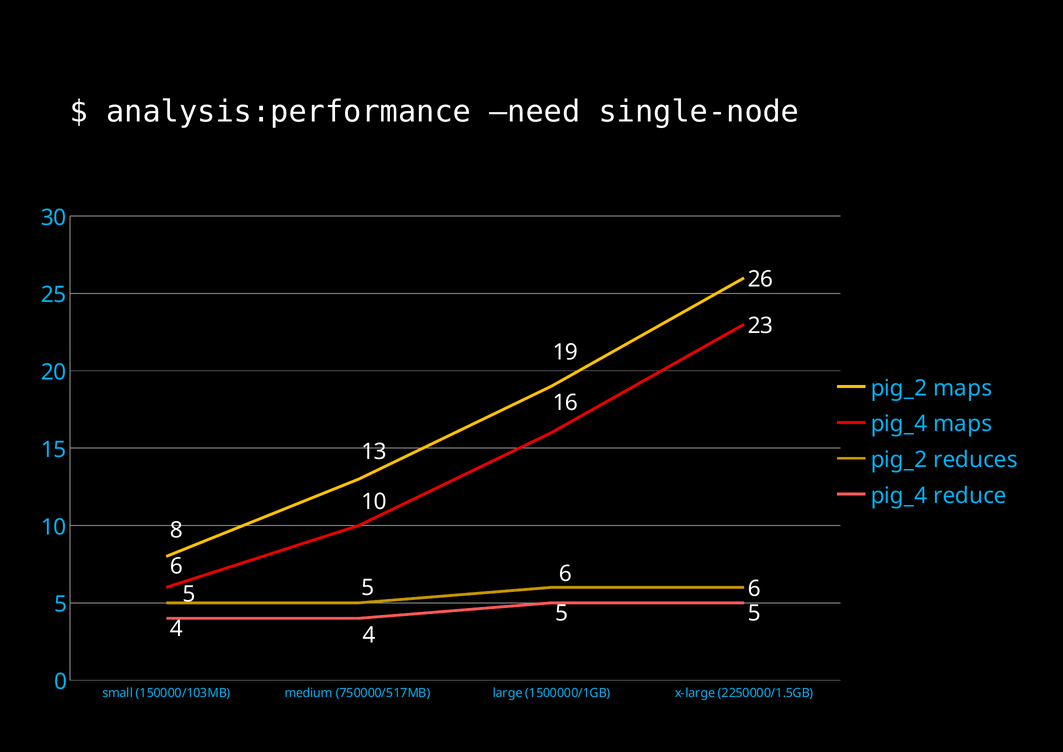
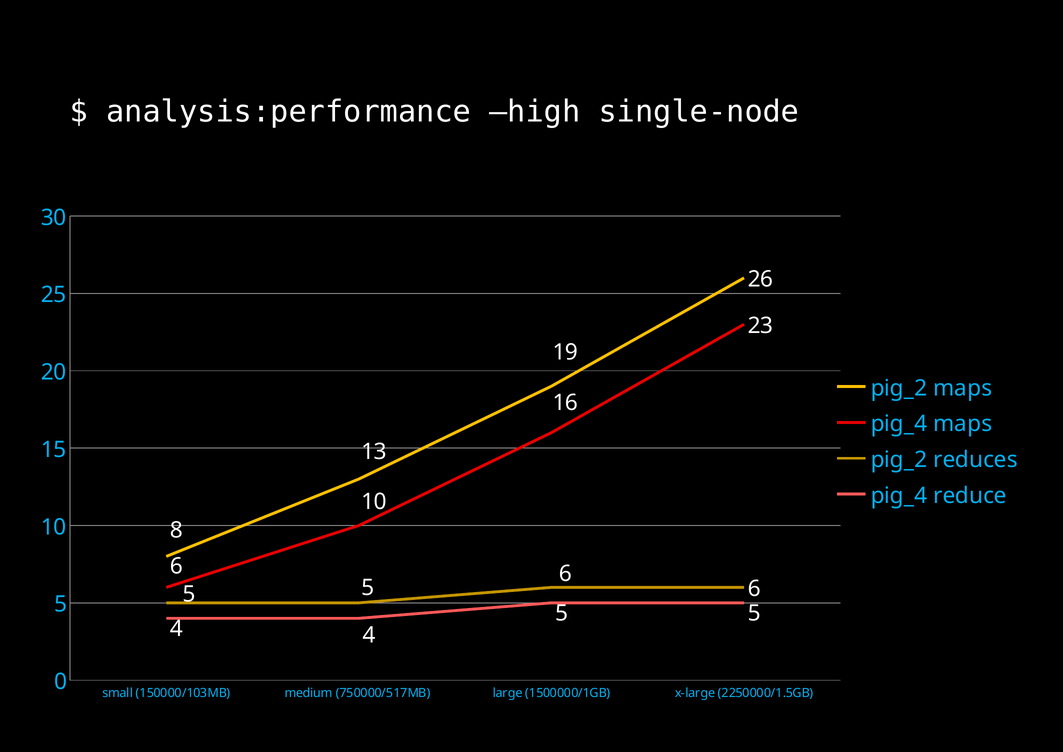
need: need -> high (535, 112)
